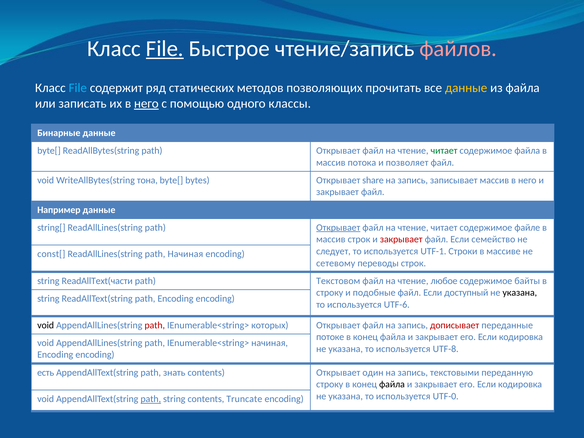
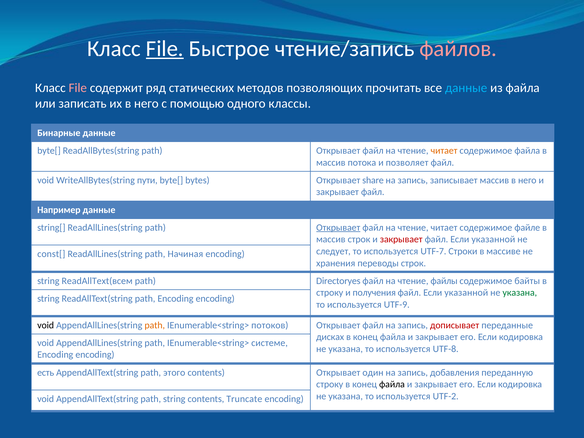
File colour: light blue -> pink (78, 88)
данные colour: yellow -> light blue (466, 88)
него underline: present -> none (146, 104)
читает colour: green -> orange (444, 151)
тона: тона -> пути (147, 180)
семейство: семейство -> указанной (493, 239)
UTF-1: UTF-1 -> UTF-7 (433, 251)
сетевому: сетевому -> хранения (336, 263)
ReadAllText(части: ReadAllText(части -> ReadAllText(всем (97, 281)
Текстовом: Текстовом -> Directoryes (338, 281)
любое: любое -> файлы (444, 281)
подобные: подобные -> получения (374, 293)
доступный: доступный -> указанной (466, 293)
указана colour: black -> green (520, 293)
UTF-6: UTF-6 -> UTF-9 (397, 305)
path colour: red -> orange (155, 325)
которых: которых -> потоков (270, 325)
потоке: потоке -> дисках (330, 337)
IEnumerable<string> начиная: начиная -> системе (270, 343)
знать: знать -> этого (174, 372)
текстовыми: текстовыми -> добавления (455, 372)
UTF-0: UTF-0 -> UTF-2 (446, 396)
path underline: present -> none (151, 399)
